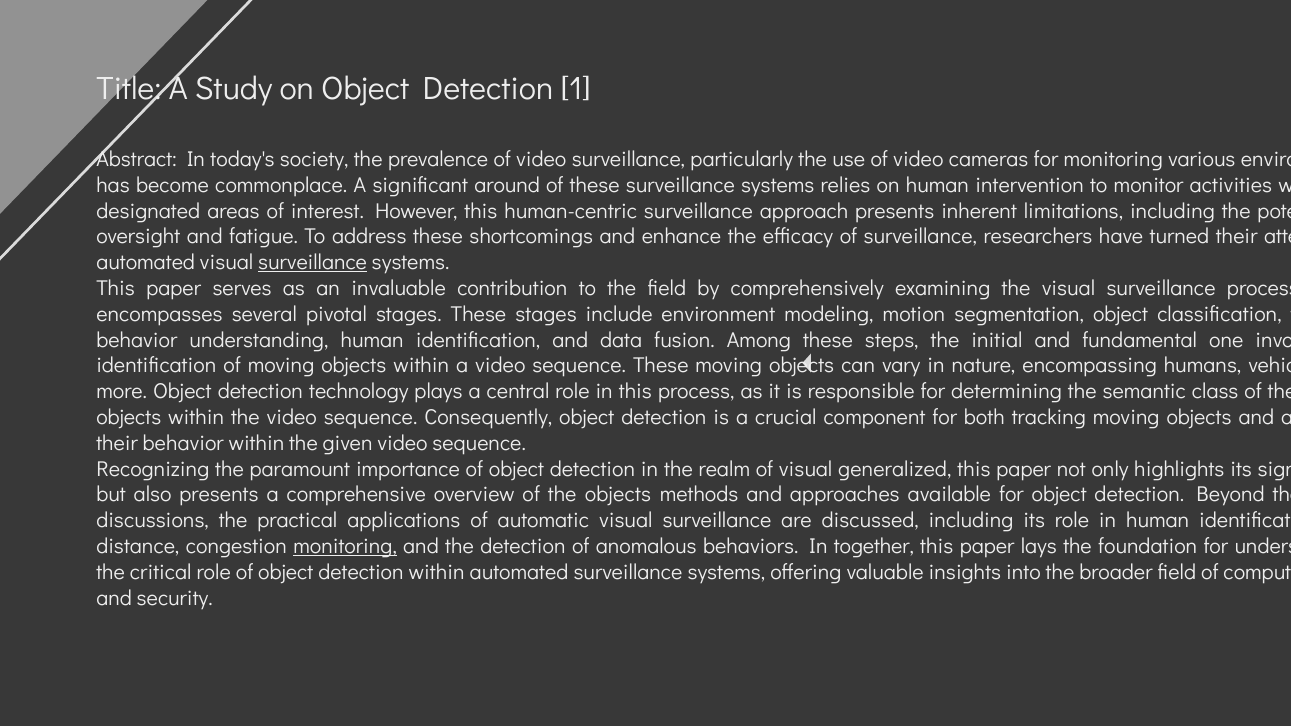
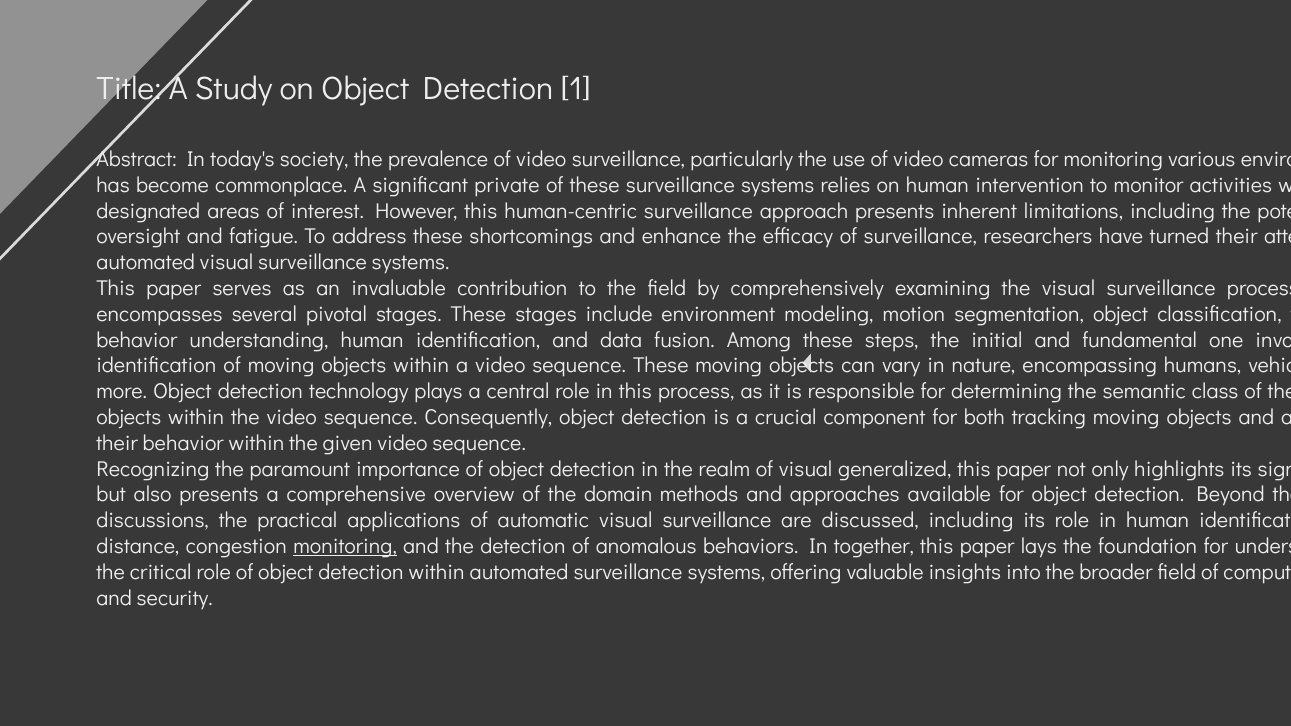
around: around -> private (507, 185)
surveillance underline: present -> none (313, 263)
the objects: objects -> domain (618, 495)
